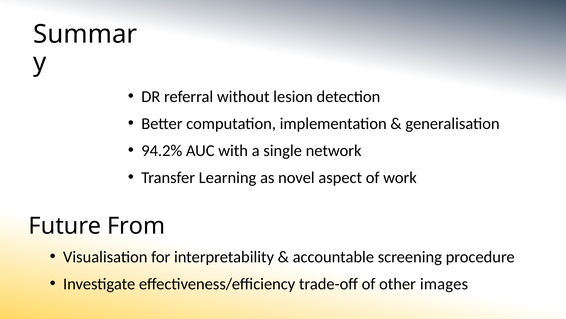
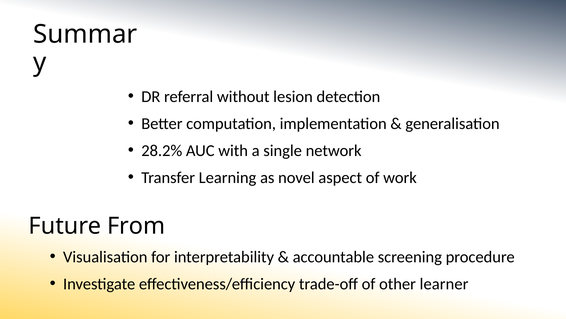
94.2%: 94.2% -> 28.2% (162, 150)
images: images -> learner (444, 283)
